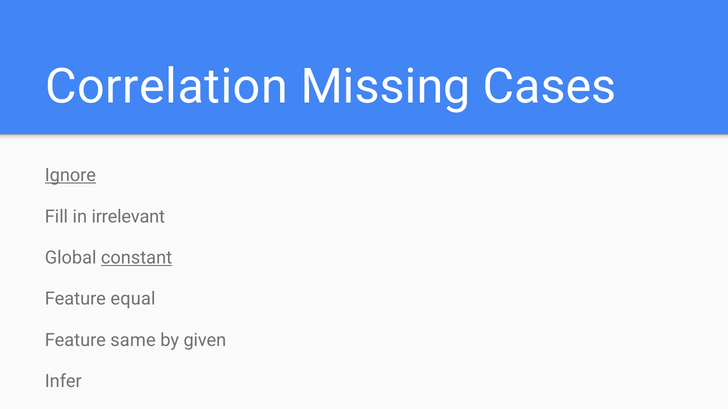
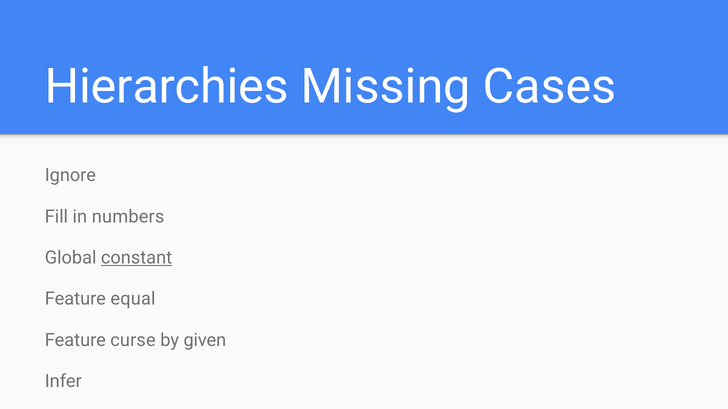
Correlation: Correlation -> Hierarchies (167, 87)
Ignore underline: present -> none (70, 176)
irrelevant: irrelevant -> numbers (128, 217)
same: same -> curse (133, 341)
